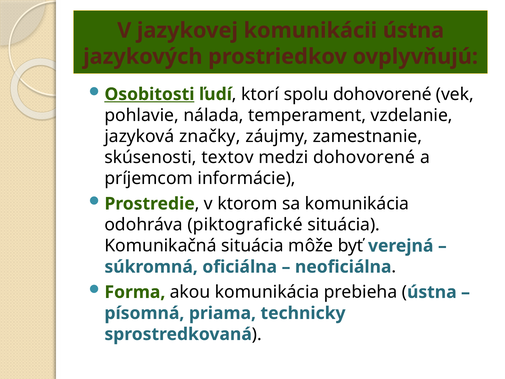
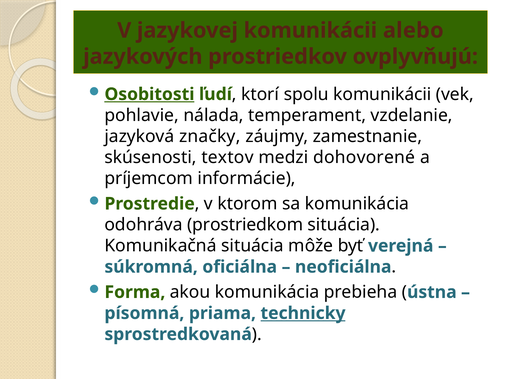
komunikácii ústna: ústna -> alebo (413, 30)
spolu dohovorené: dohovorené -> komunikácii (382, 94)
piktografické: piktografické -> prostriedkom (245, 225)
technicky underline: none -> present (303, 313)
